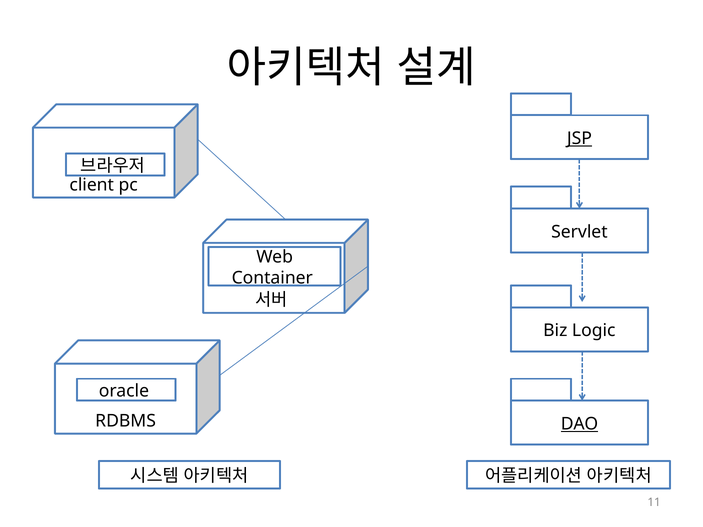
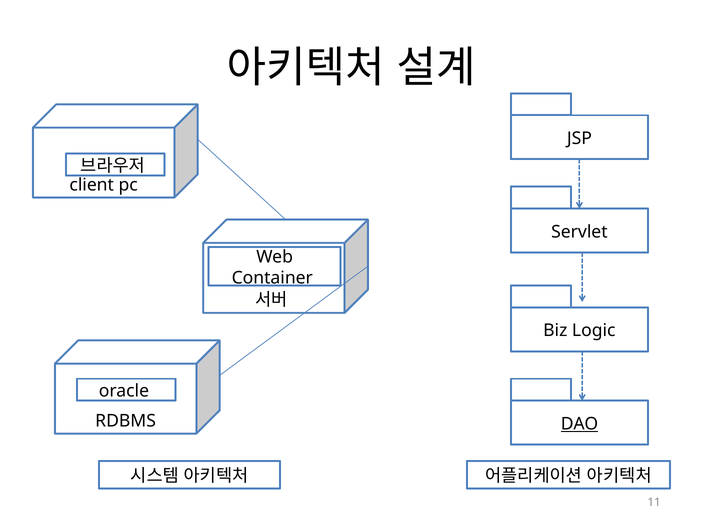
JSP underline: present -> none (579, 139)
